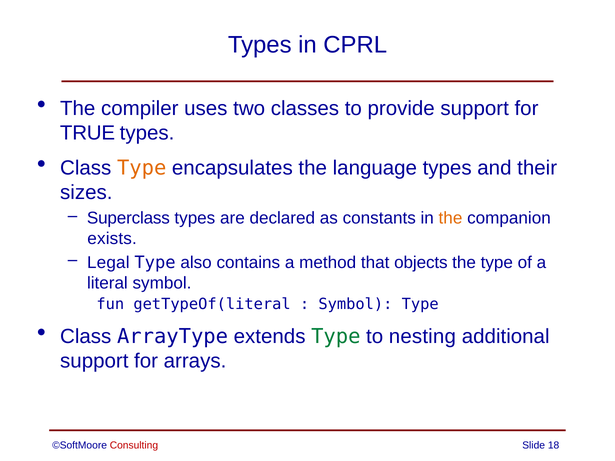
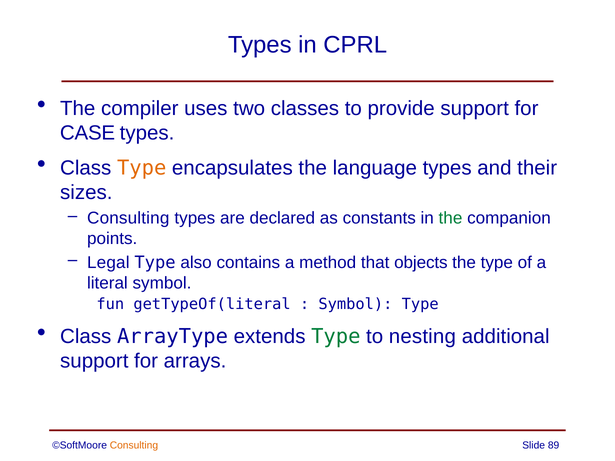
TRUE: TRUE -> CASE (88, 133)
Superclass: Superclass -> Consulting (128, 218)
the colour: orange -> green (450, 218)
exists: exists -> points (112, 239)
Consulting colour: red -> orange (134, 446)
18: 18 -> 89 (554, 446)
